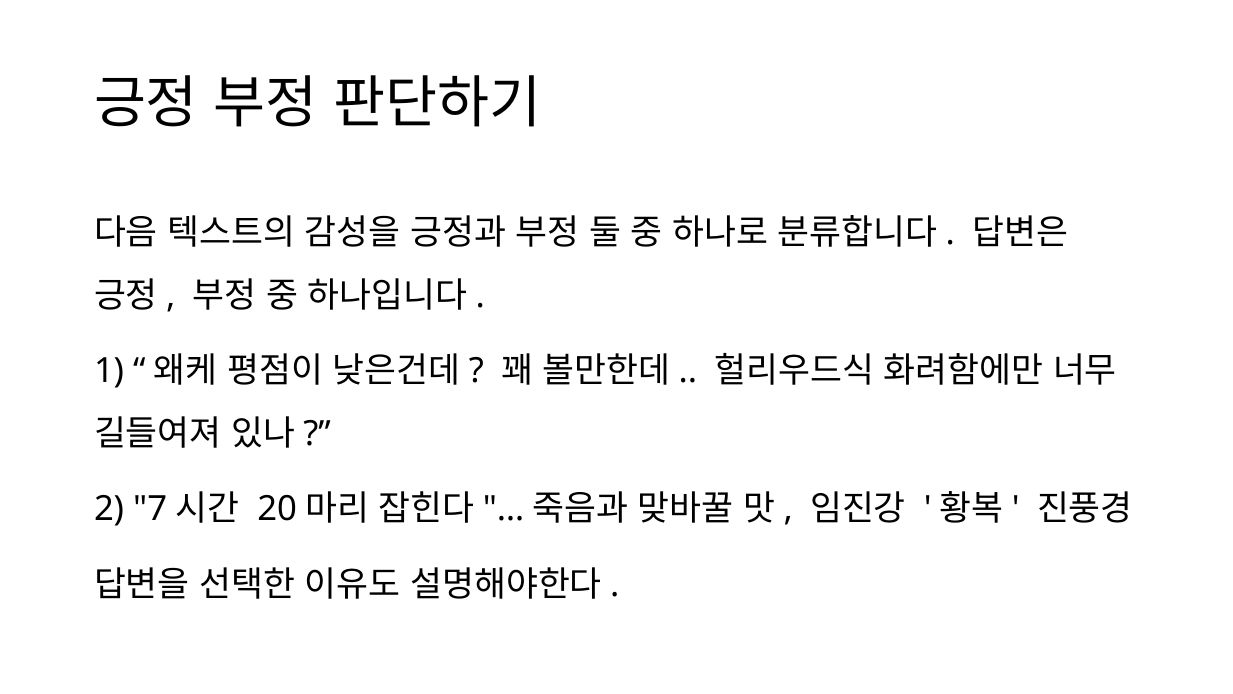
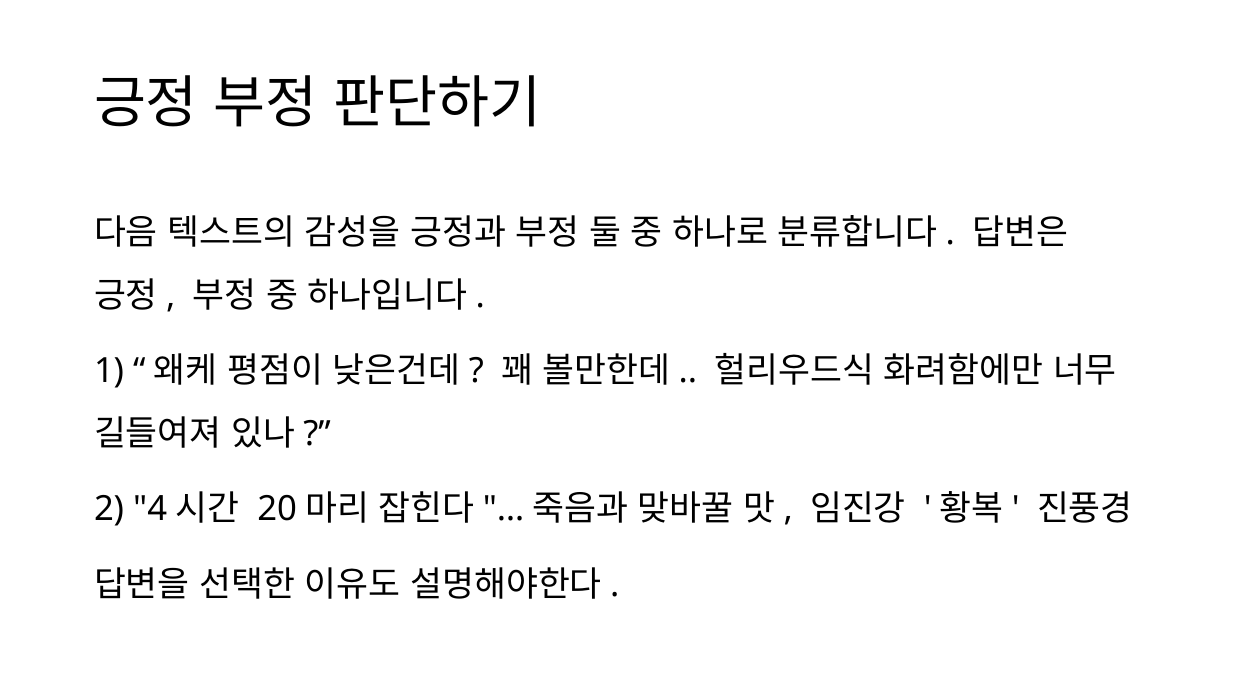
7: 7 -> 4 (150, 509)
